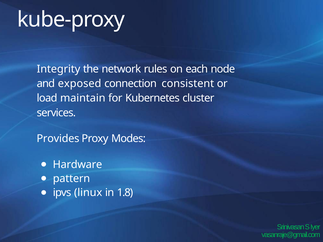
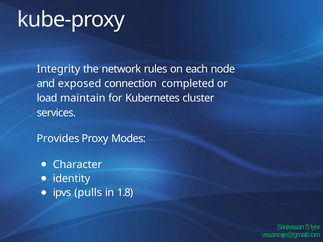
consistent: consistent -> completed (188, 84)
Hardware: Hardware -> Character (77, 165)
pattern: pattern -> identity (71, 179)
linux: linux -> pulls (88, 193)
